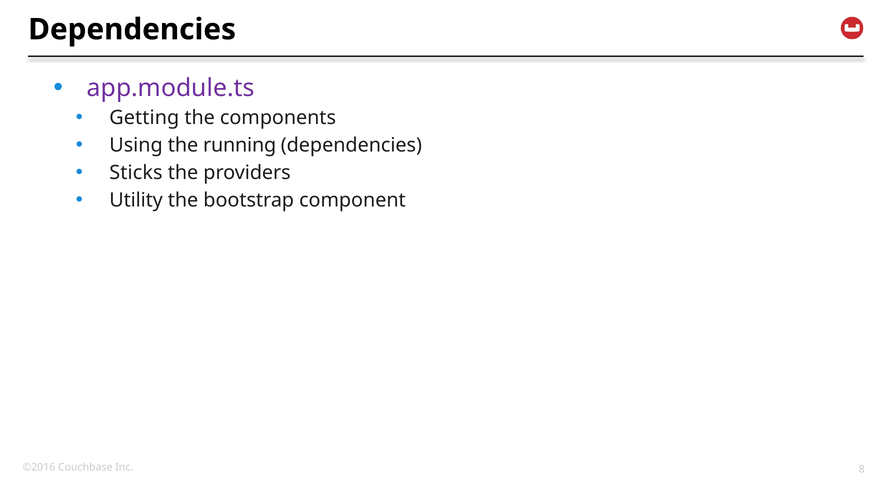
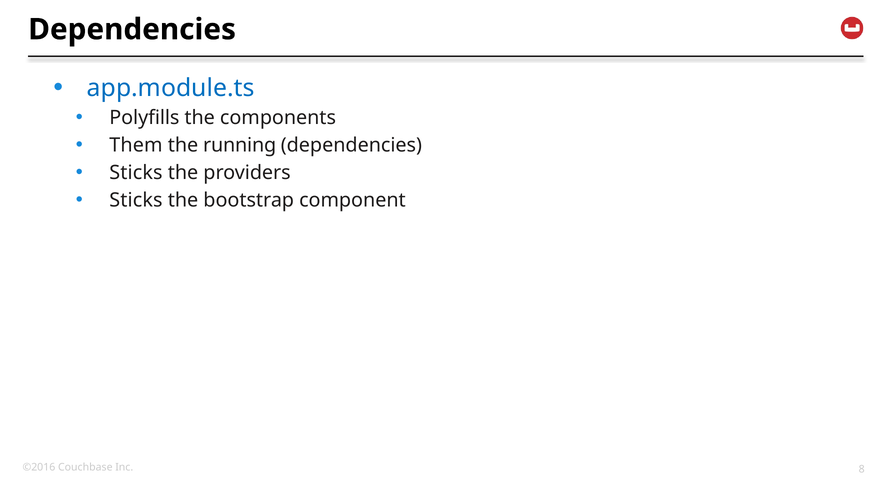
app.module.ts colour: purple -> blue (171, 88)
Getting: Getting -> Polyfills (144, 118)
Using: Using -> Them (136, 145)
Utility: Utility -> Sticks (136, 200)
